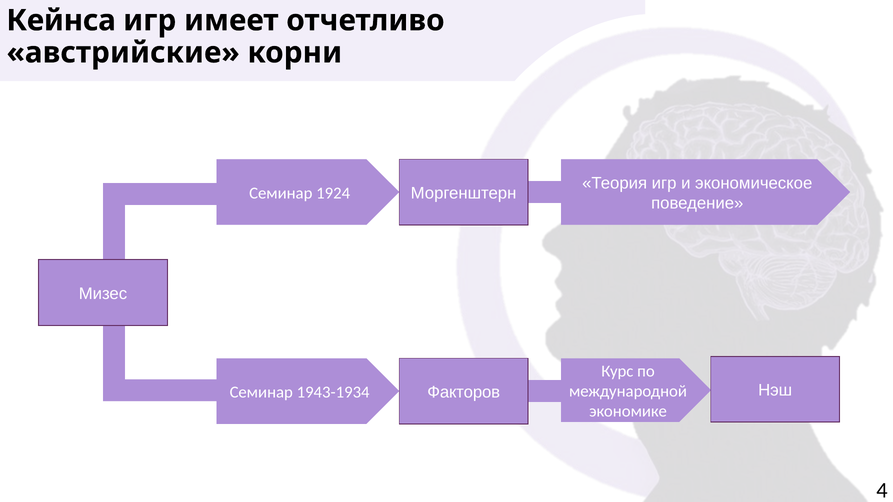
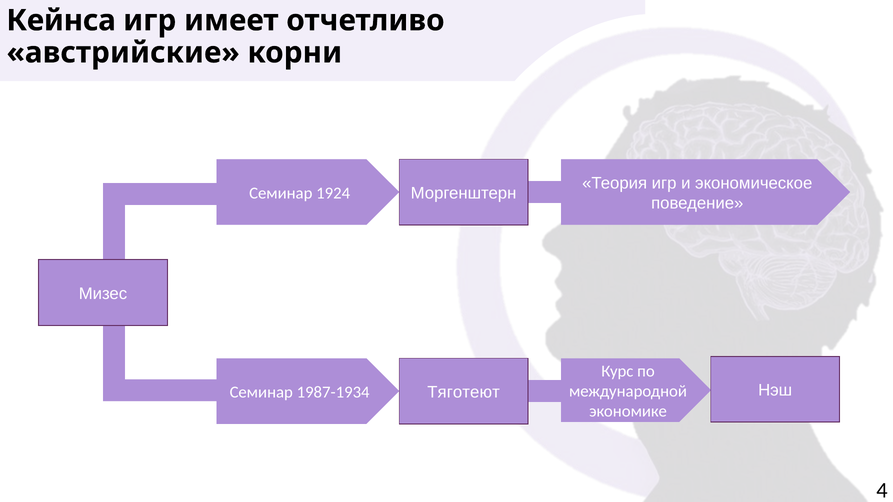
Факторов: Факторов -> Тяготеют (464, 392)
1943-1934: 1943-1934 -> 1987-1934 (333, 392)
